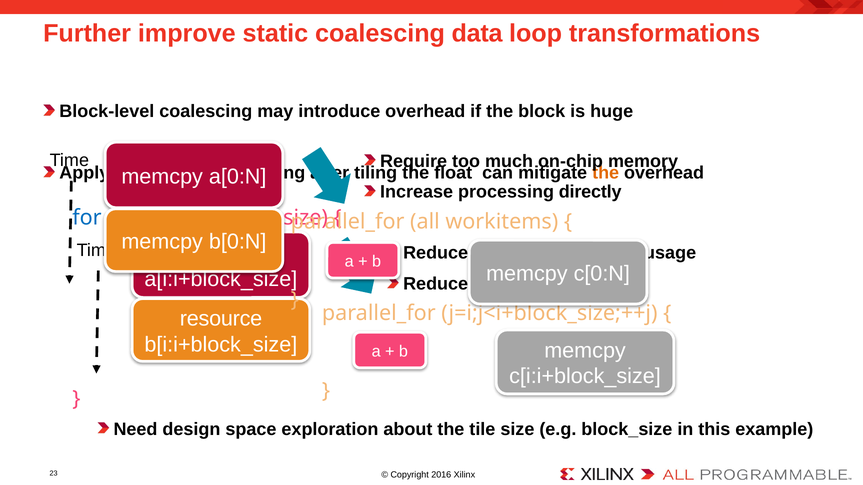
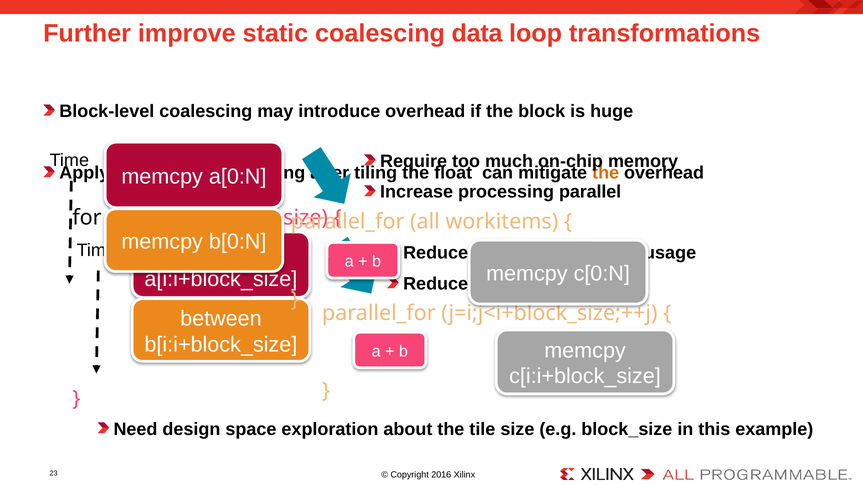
directly: directly -> parallel (590, 192)
for colour: blue -> black (87, 218)
resource: resource -> between (221, 319)
